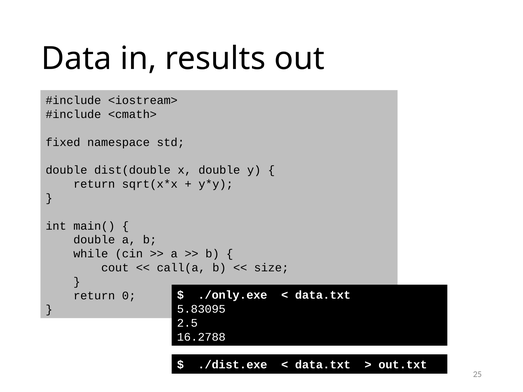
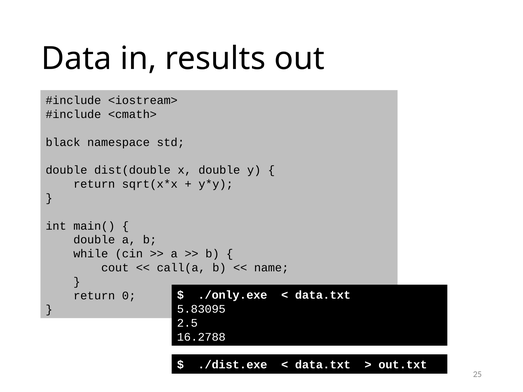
fixed: fixed -> black (63, 142)
size: size -> name (271, 268)
